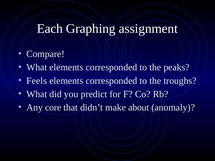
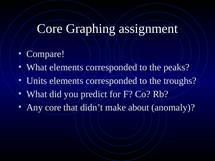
Each: Each -> Core (50, 29)
Feels: Feels -> Units (37, 81)
